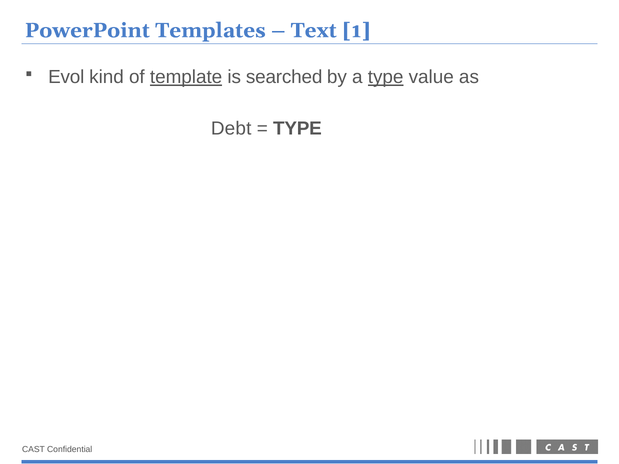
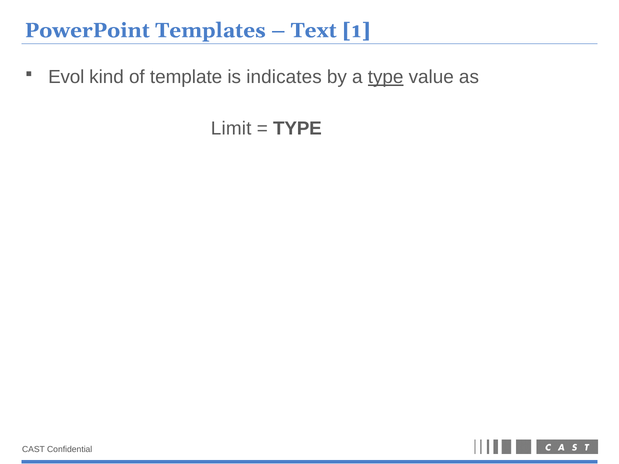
template underline: present -> none (186, 77)
searched: searched -> indicates (284, 77)
Debt: Debt -> Limit (231, 129)
